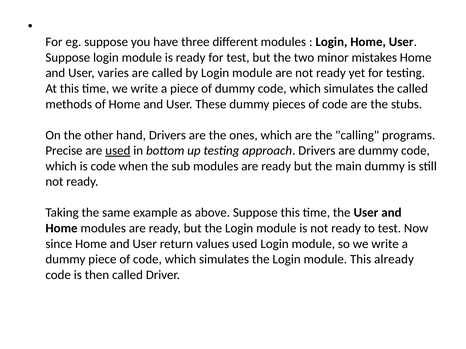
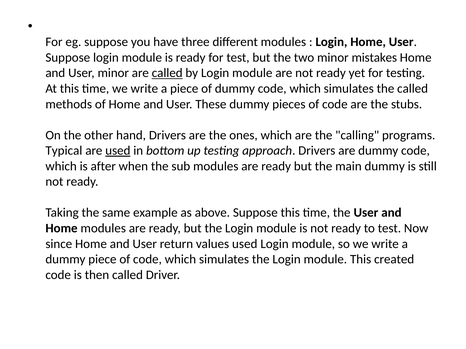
User varies: varies -> minor (113, 73)
called underline: none -> present (167, 73)
Precise: Precise -> Typical (64, 151)
is code: code -> after (103, 166)
already: already -> created (394, 260)
